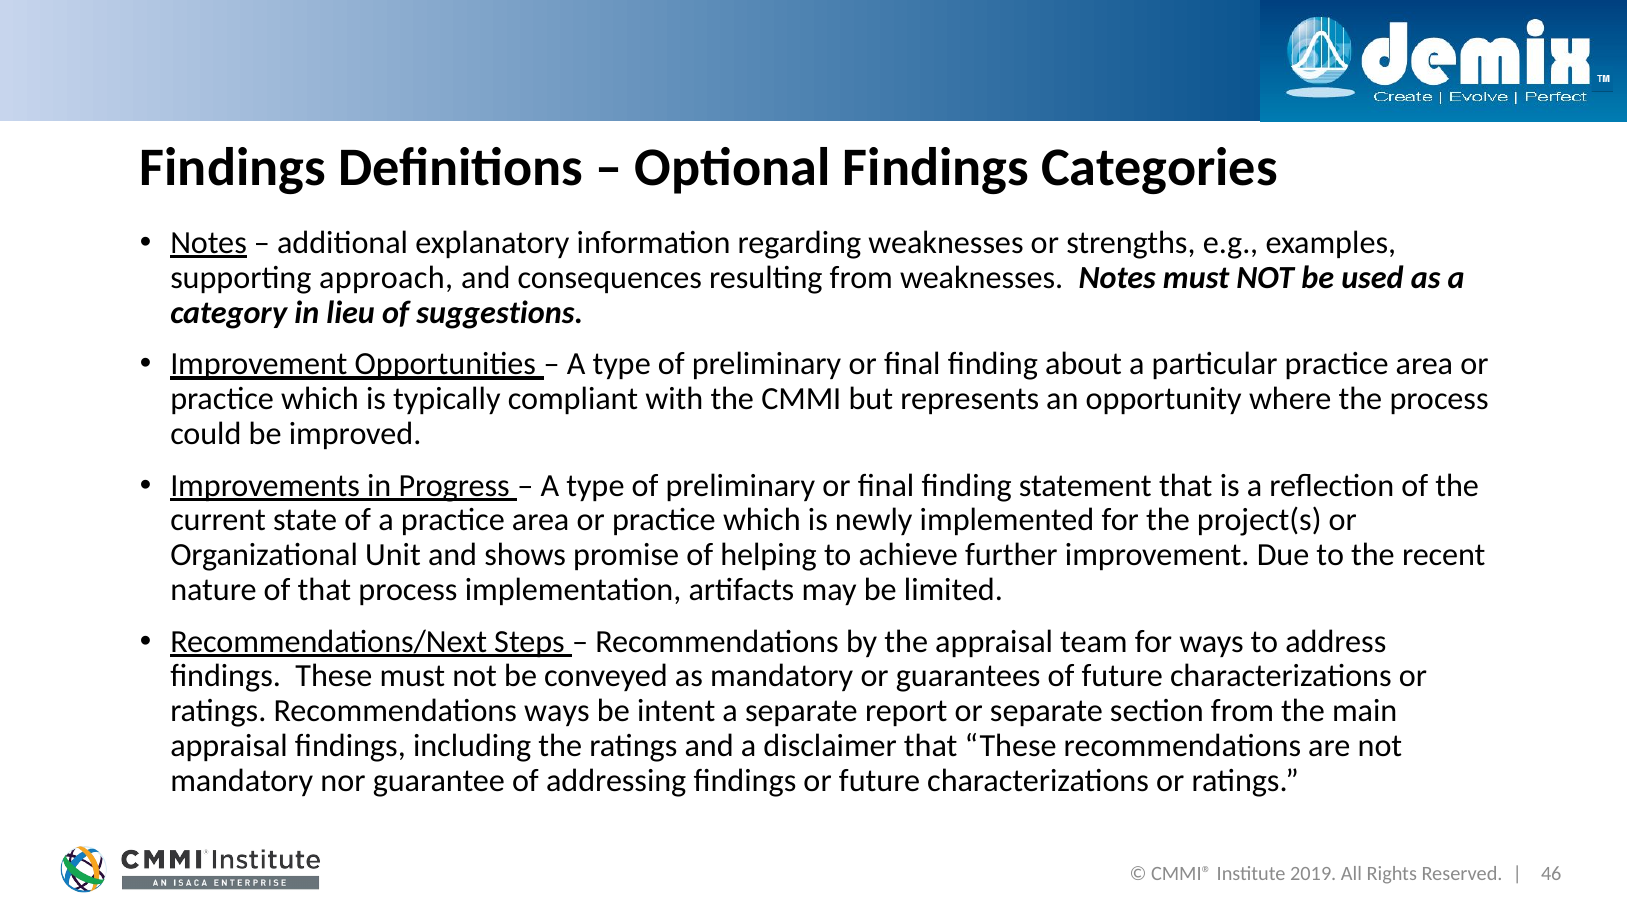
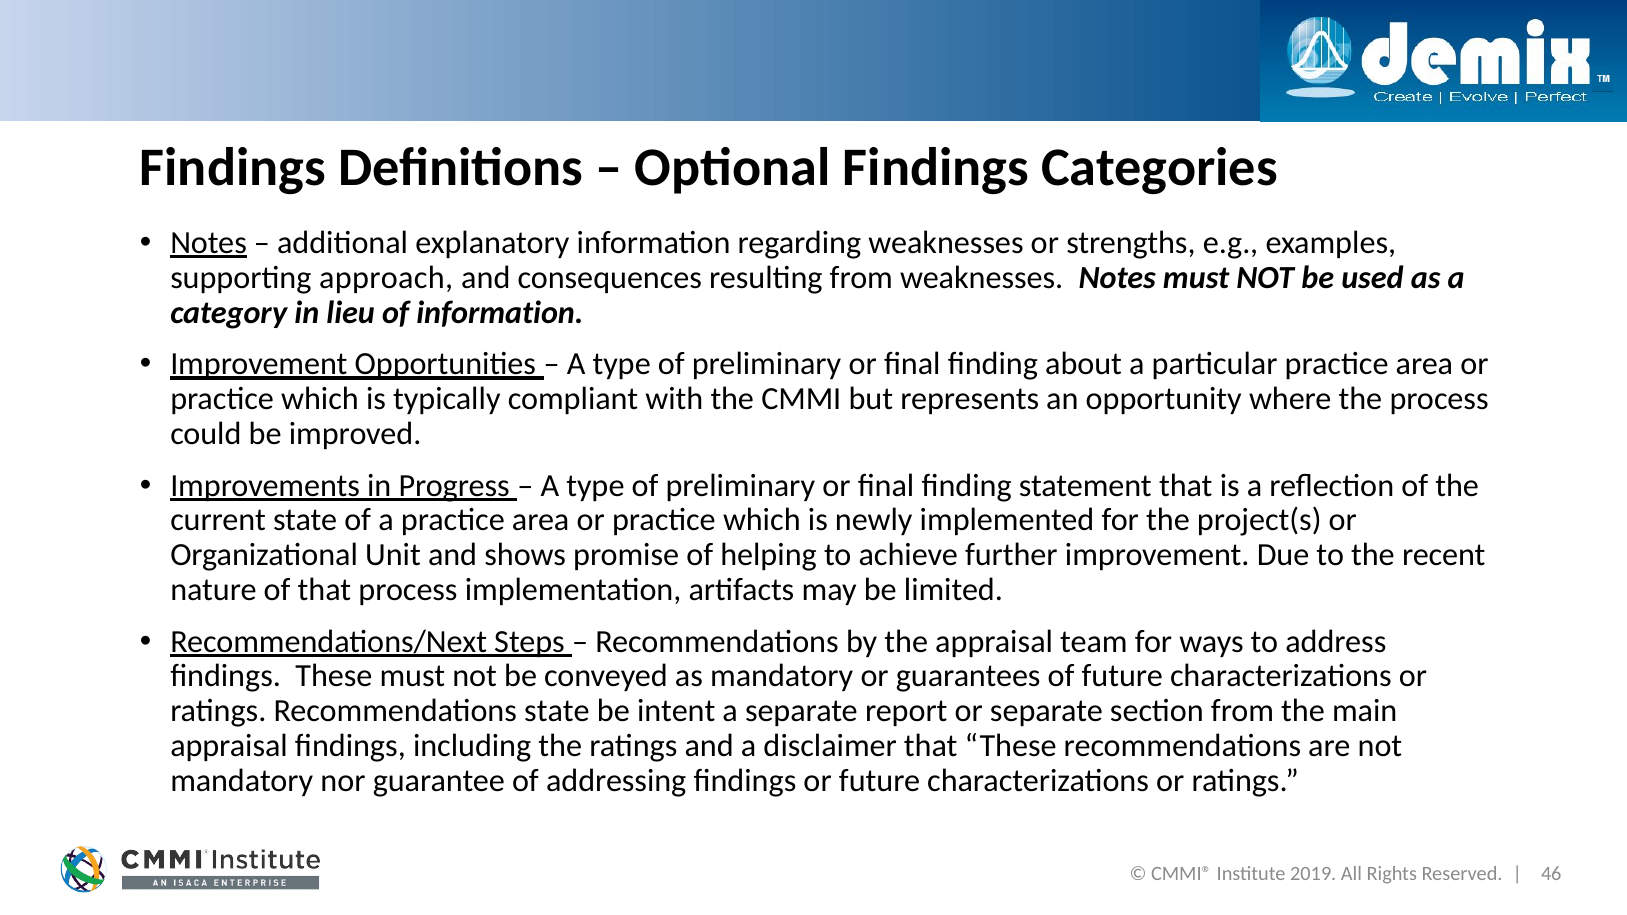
of suggestions: suggestions -> information (500, 313)
Recommendations ways: ways -> state (557, 711)
